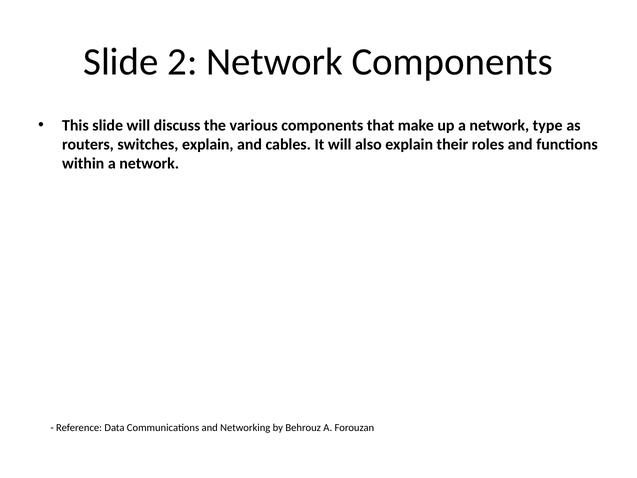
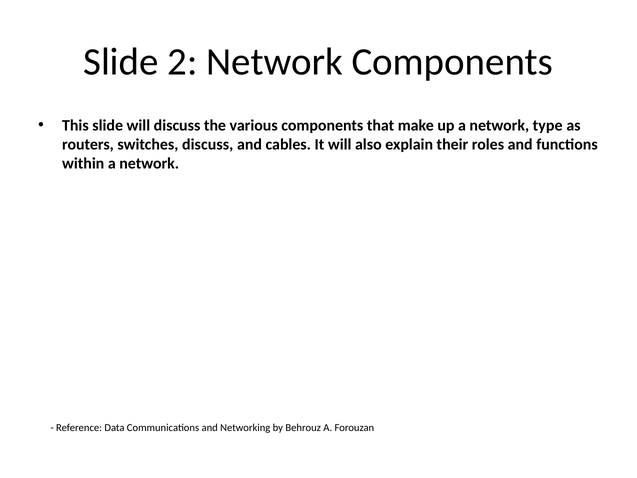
switches explain: explain -> discuss (208, 144)
